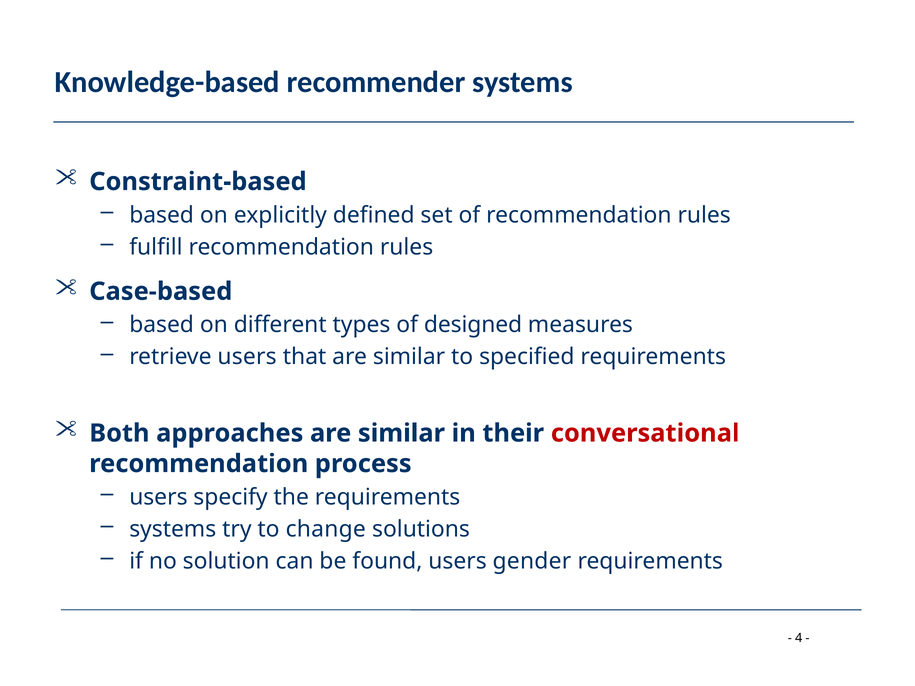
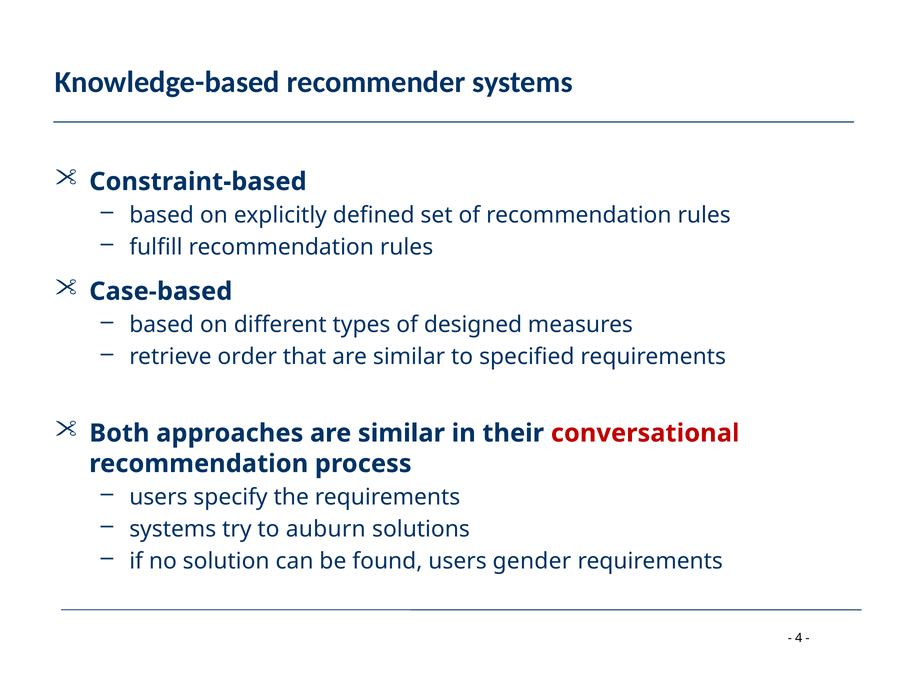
retrieve users: users -> order (247, 357)
change: change -> auburn (326, 529)
